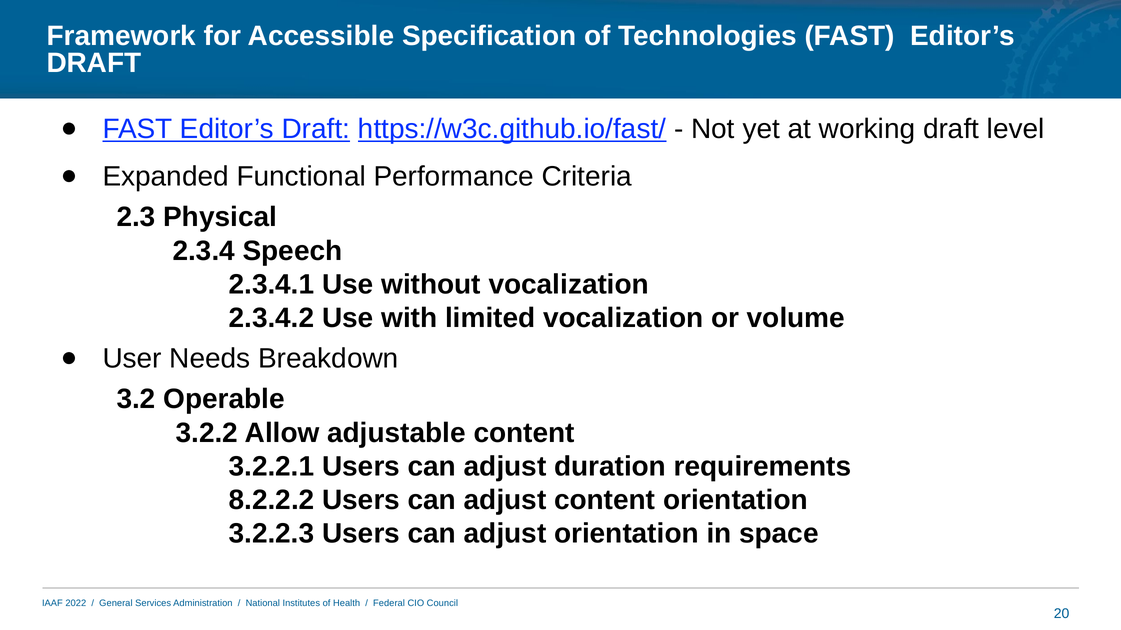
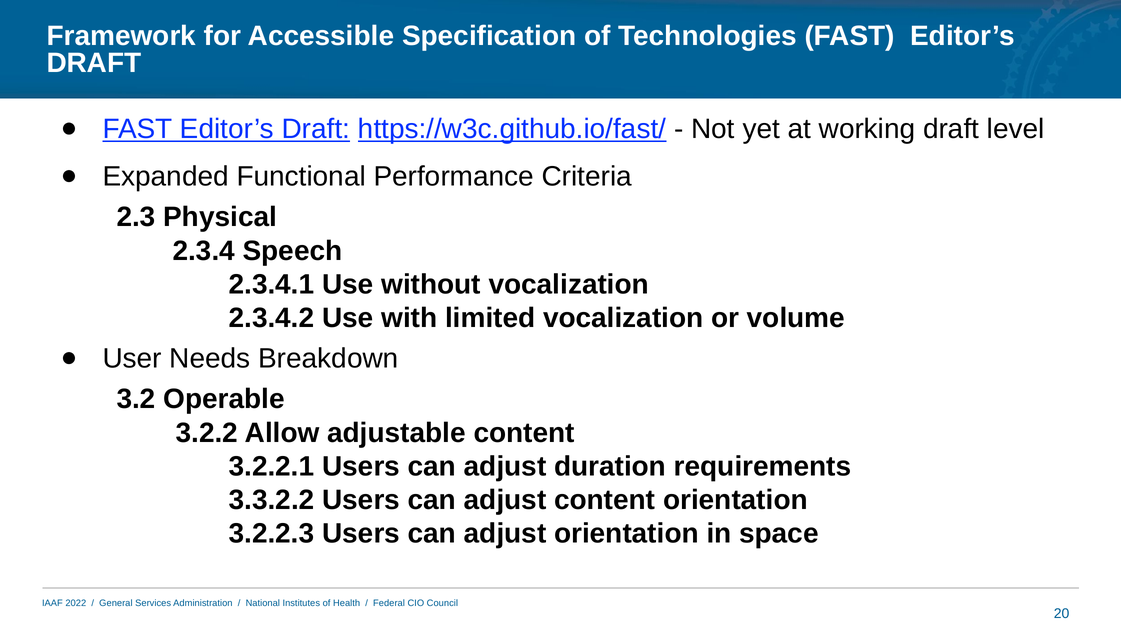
8.2.2.2: 8.2.2.2 -> 3.3.2.2 (272, 500)
